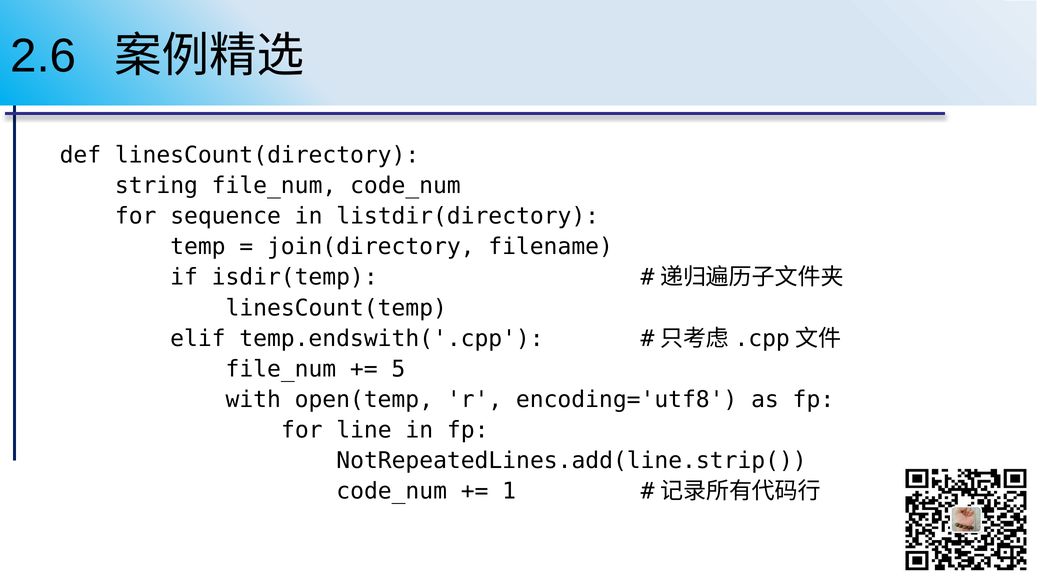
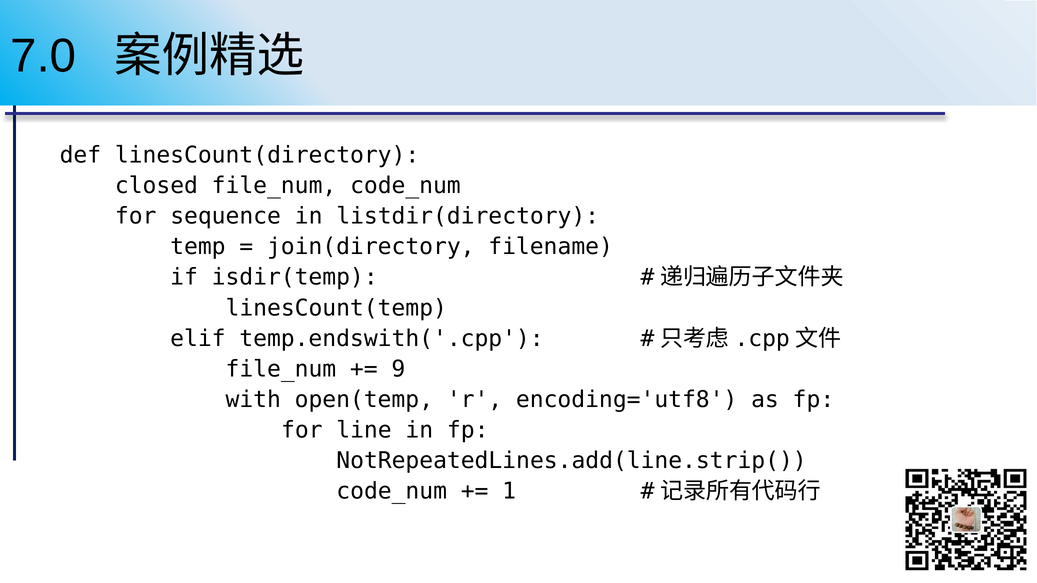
2.6: 2.6 -> 7.0 (43, 56)
string: string -> closed (156, 186)
5: 5 -> 9 (398, 369)
